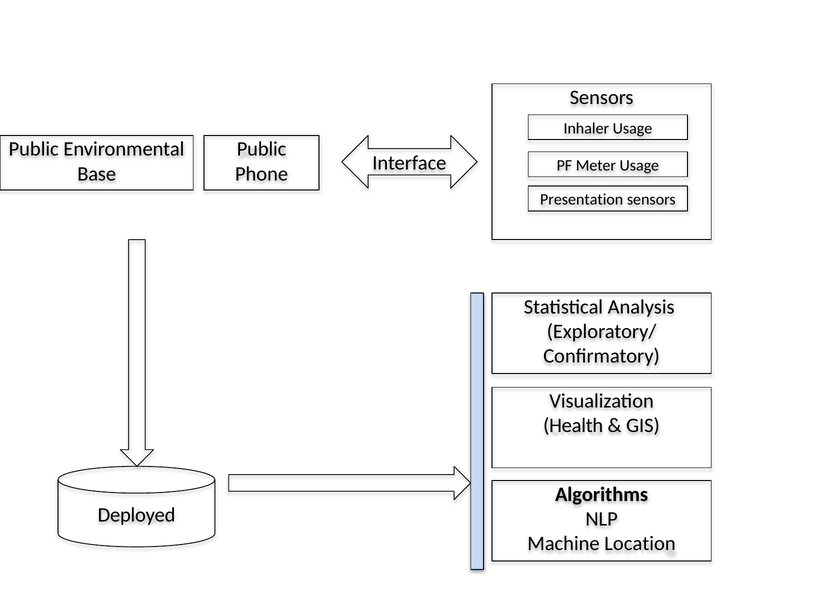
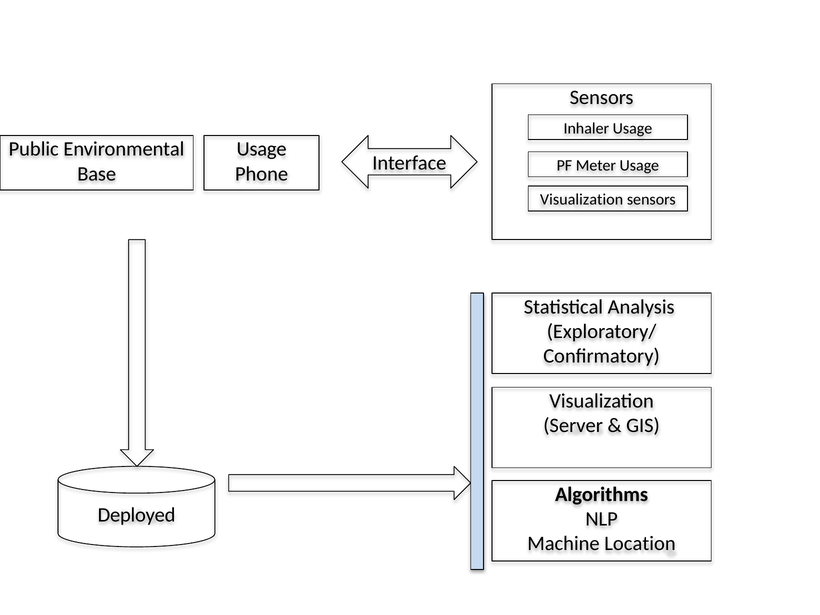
Public: Public -> Usage (262, 149)
Presentation: Presentation -> Visualization (582, 200)
Health: Health -> Server (573, 426)
